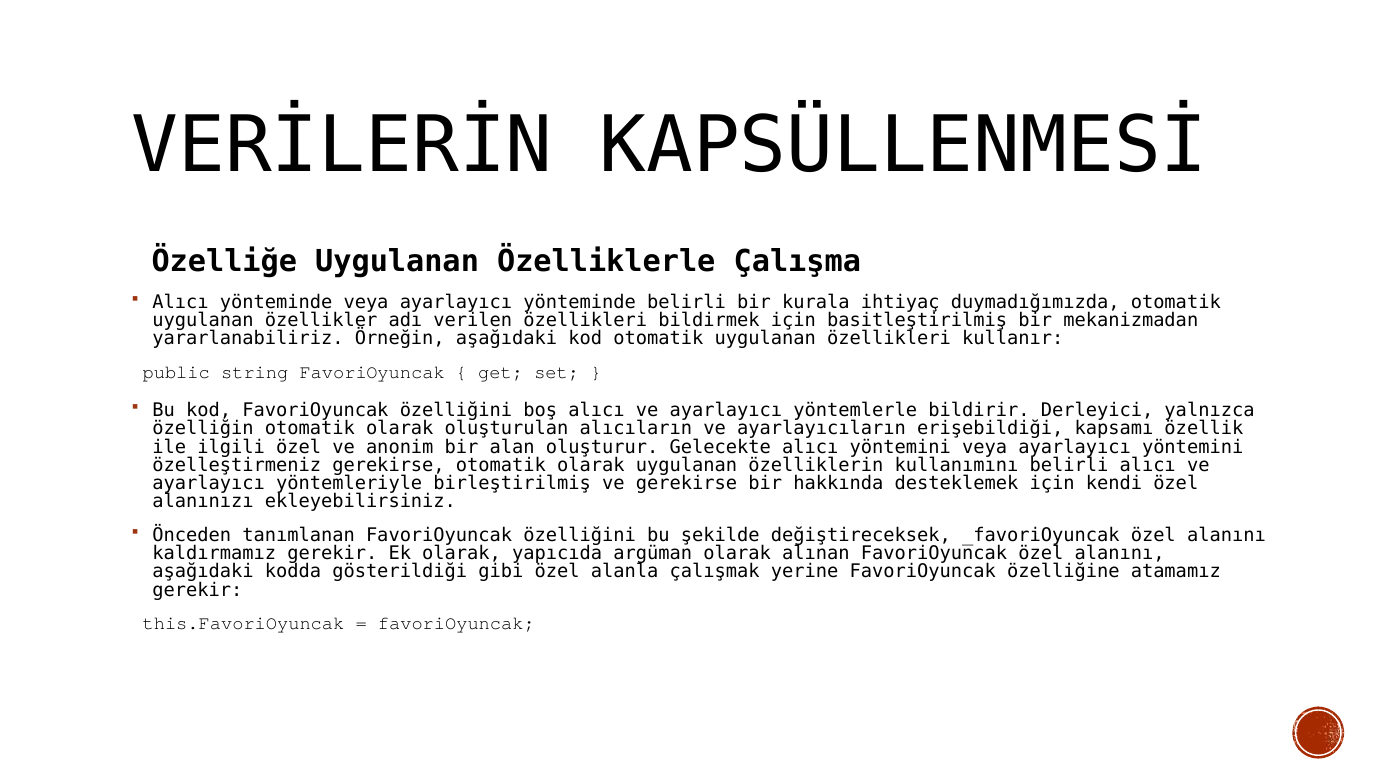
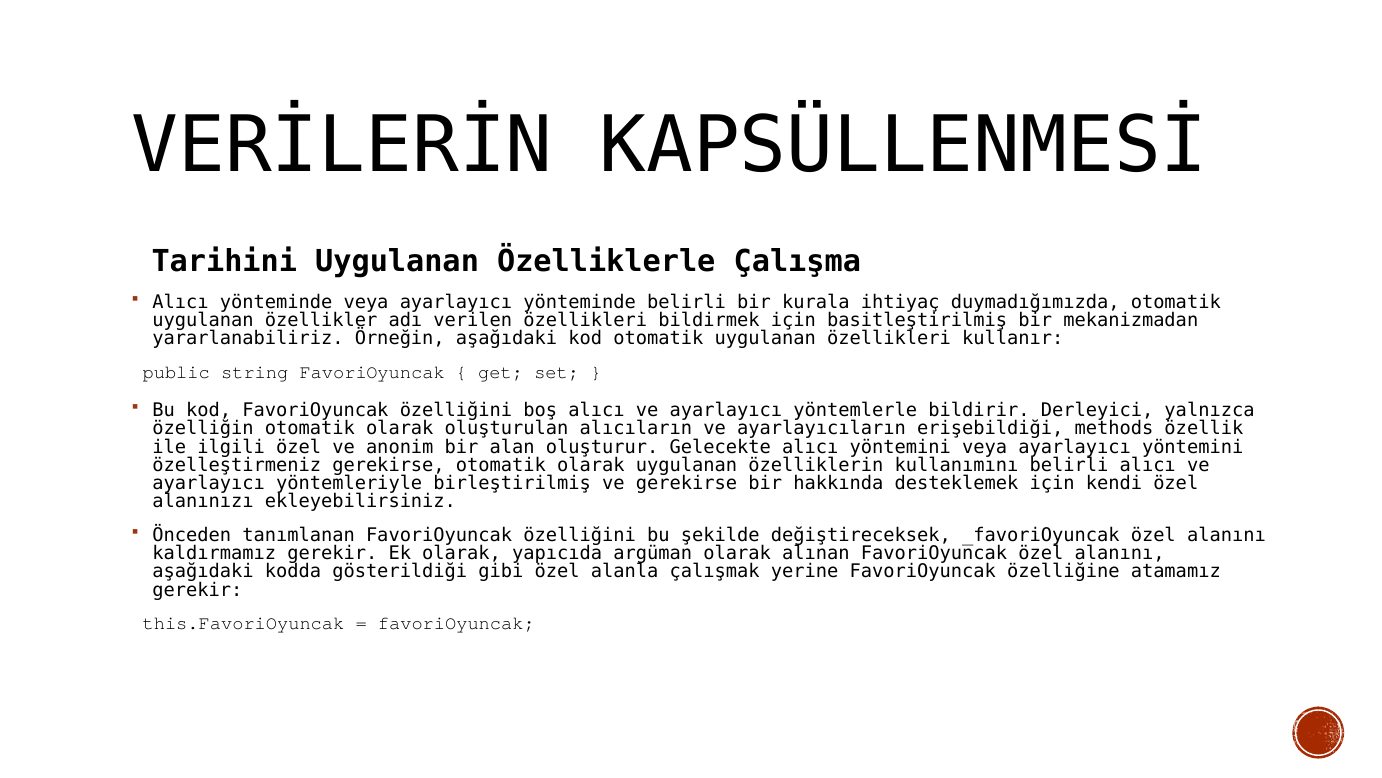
Özelliğe: Özelliğe -> Tarihini (224, 261)
kapsamı: kapsamı -> methods (1114, 428)
